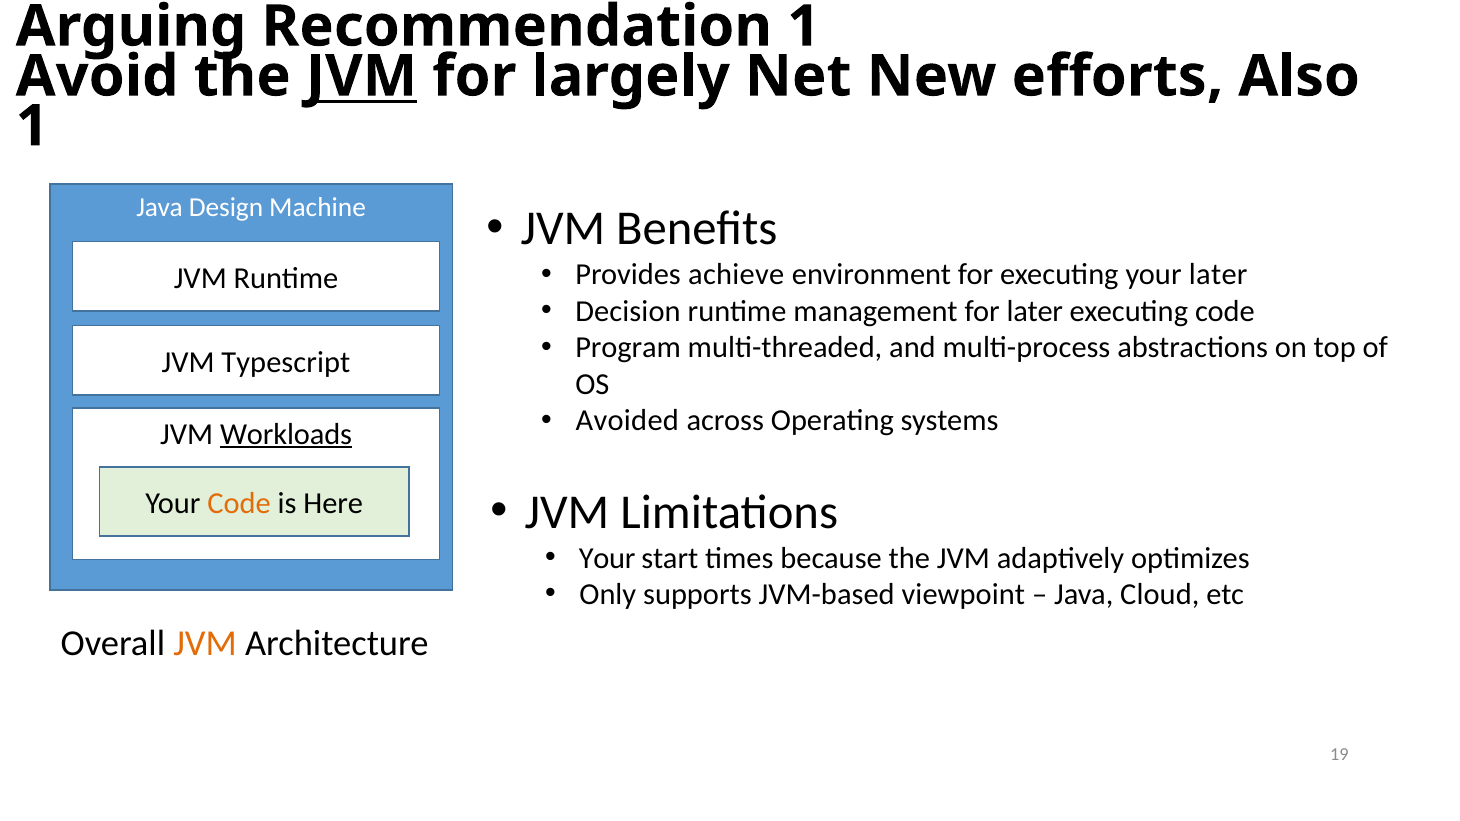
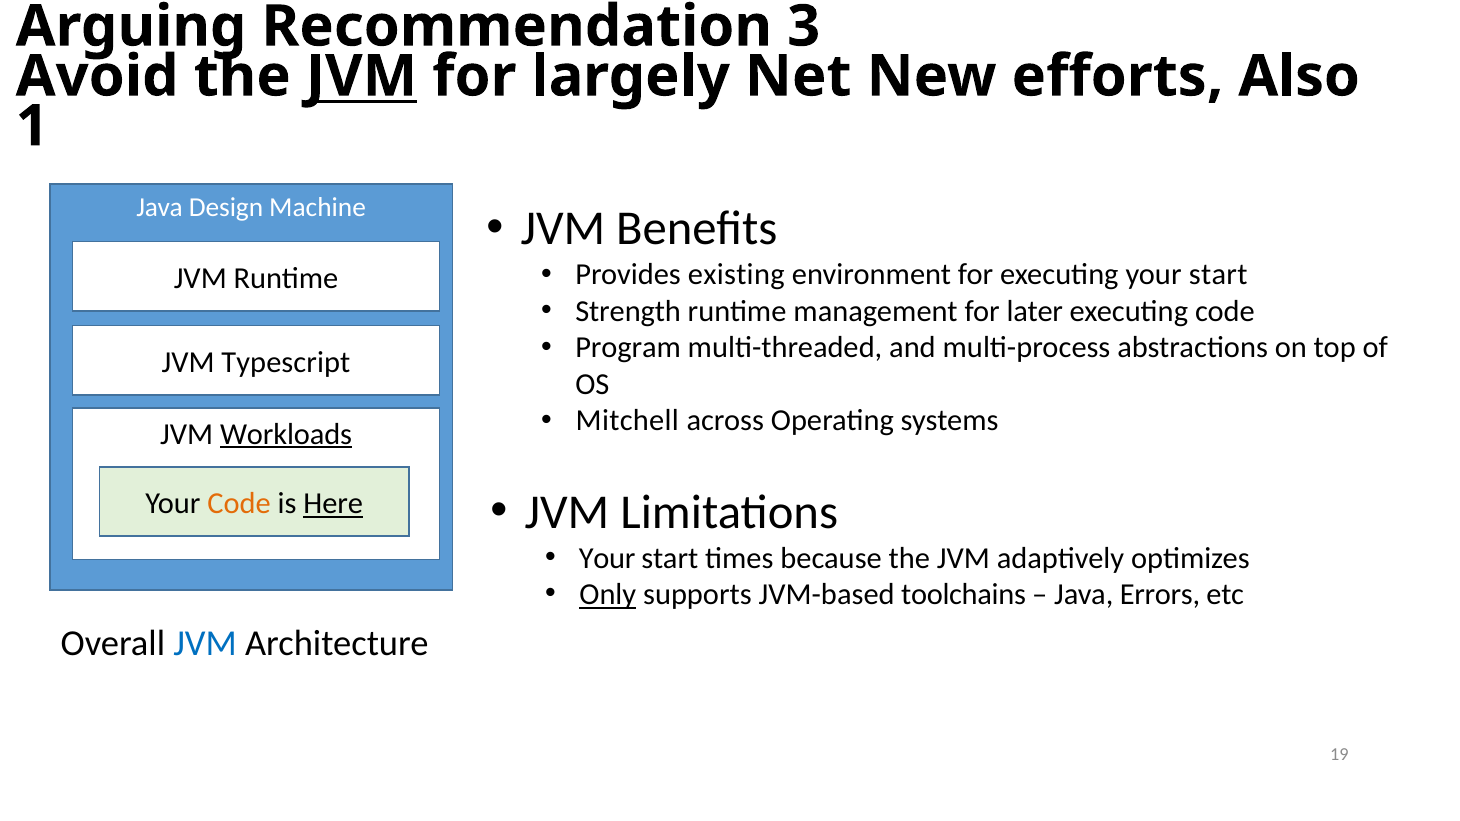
Recommendation 1: 1 -> 3 (804, 27)
achieve: achieve -> existing (736, 275)
executing your later: later -> start (1218, 275)
Decision: Decision -> Strength (628, 312)
Avoided: Avoided -> Mitchell (627, 421)
Here underline: none -> present (333, 504)
Only underline: none -> present (608, 595)
viewpoint: viewpoint -> toolchains (964, 595)
Cloud: Cloud -> Errors (1160, 595)
JVM colour: orange -> blue (205, 644)
